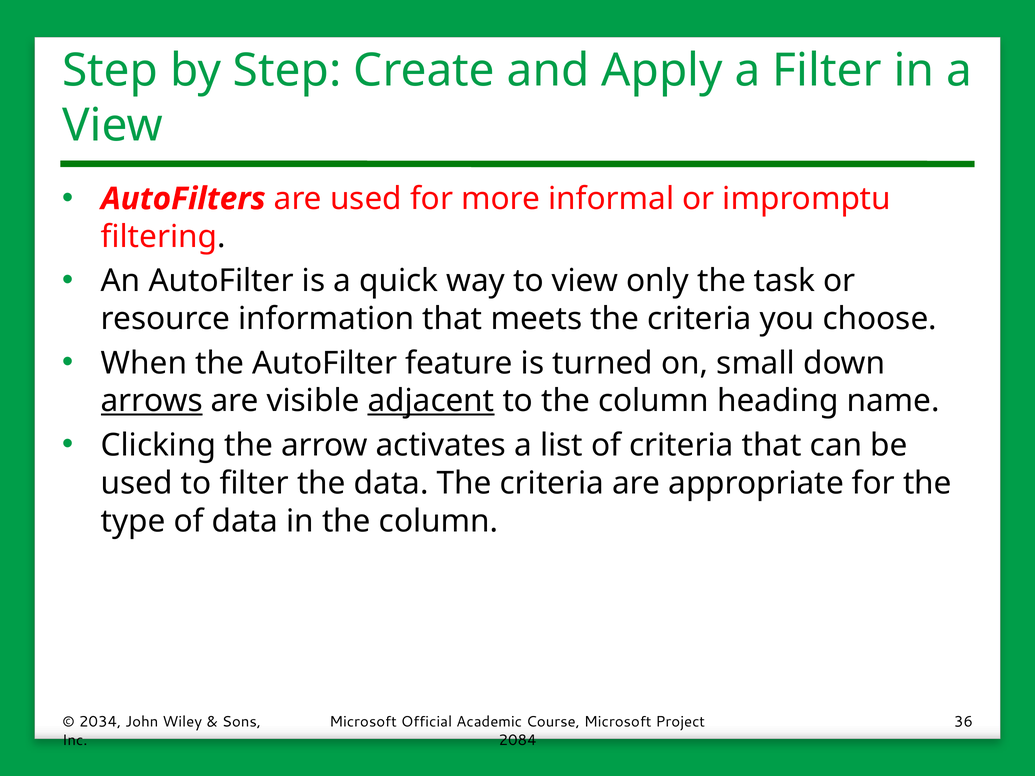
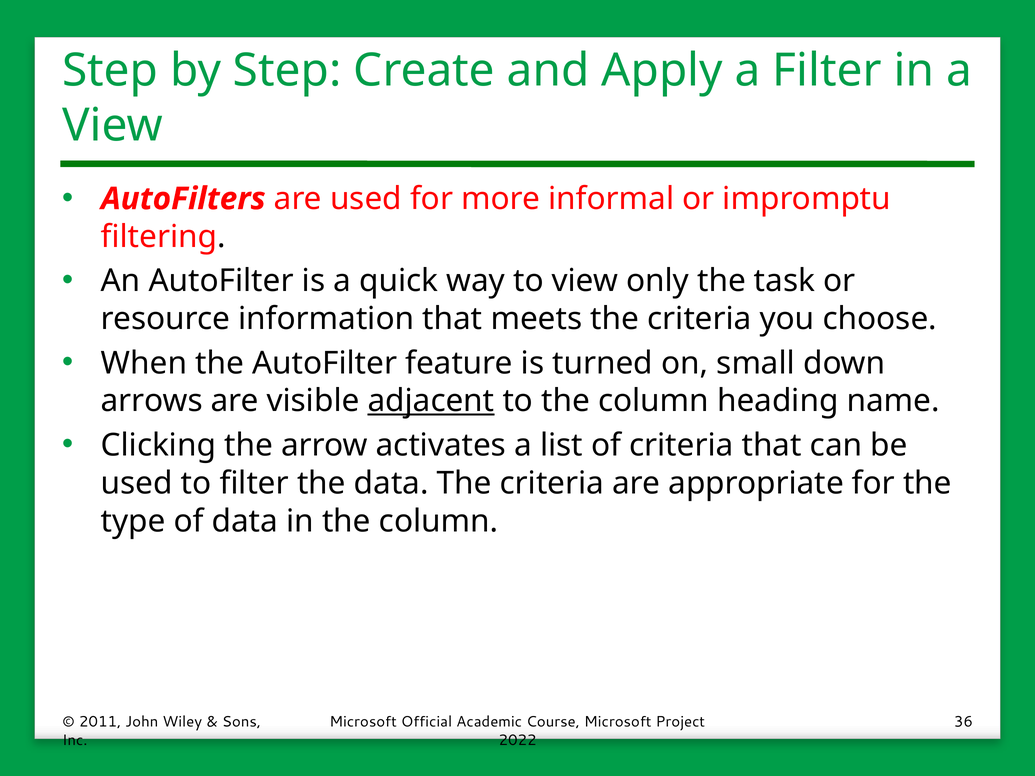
arrows underline: present -> none (152, 401)
2034: 2034 -> 2011 (100, 722)
2084: 2084 -> 2022 (518, 740)
